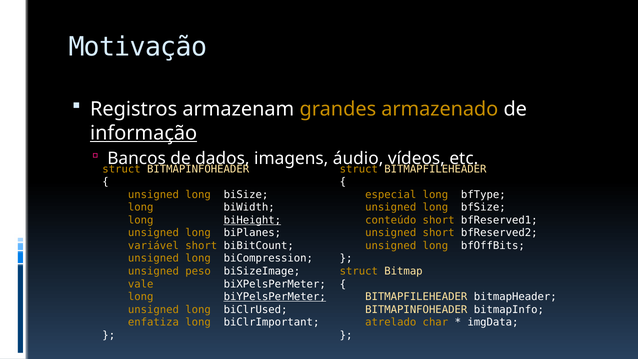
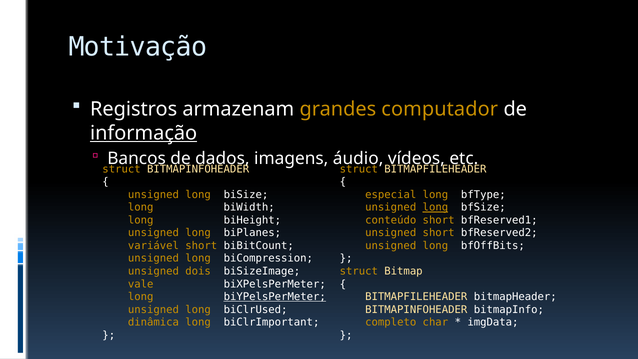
armazenado: armazenado -> computador (440, 109)
long underline: none -> present (435, 207)
biHeight underline: present -> none (252, 220)
peso: peso -> dois (198, 271)
enfatiza: enfatiza -> dinâmica (153, 322)
atrelado: atrelado -> completo (391, 322)
